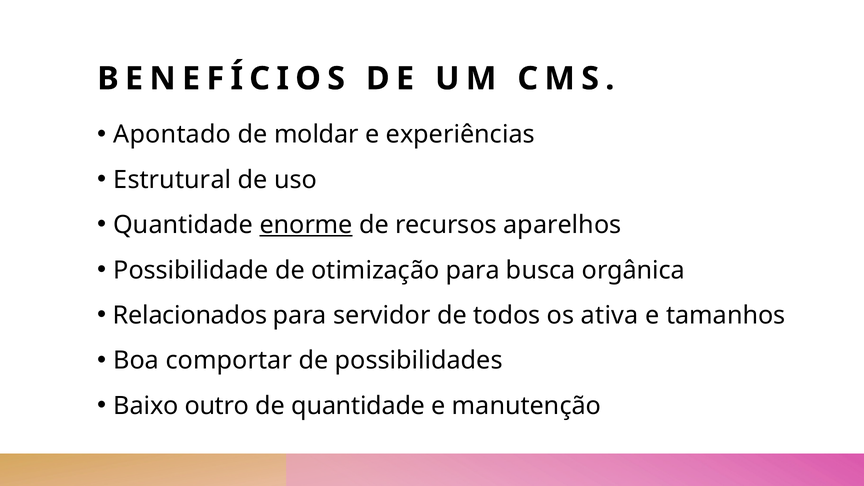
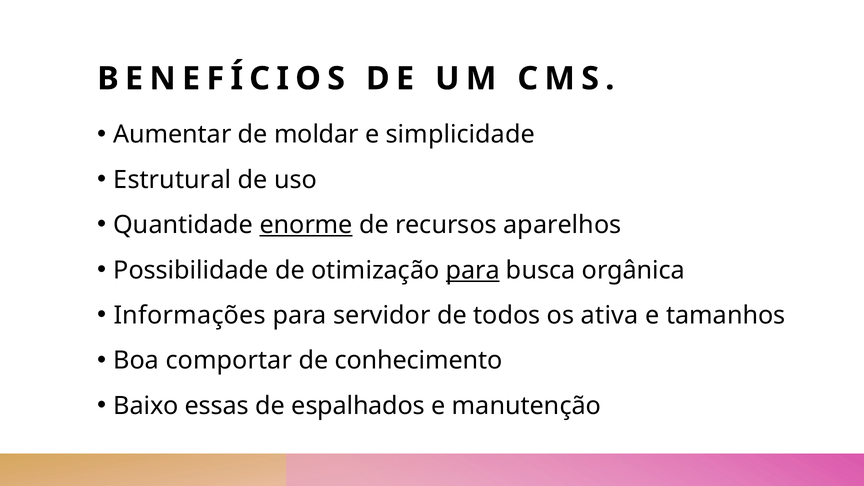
Apontado: Apontado -> Aumentar (172, 135)
experiências: experiências -> simplicidade (460, 135)
para underline: none -> present (473, 270)
Relacionados: Relacionados -> Informações (190, 315)
possibilidades: possibilidades -> conhecimento (419, 361)
outro: outro -> essas (217, 406)
de quantidade: quantidade -> espalhados (358, 406)
